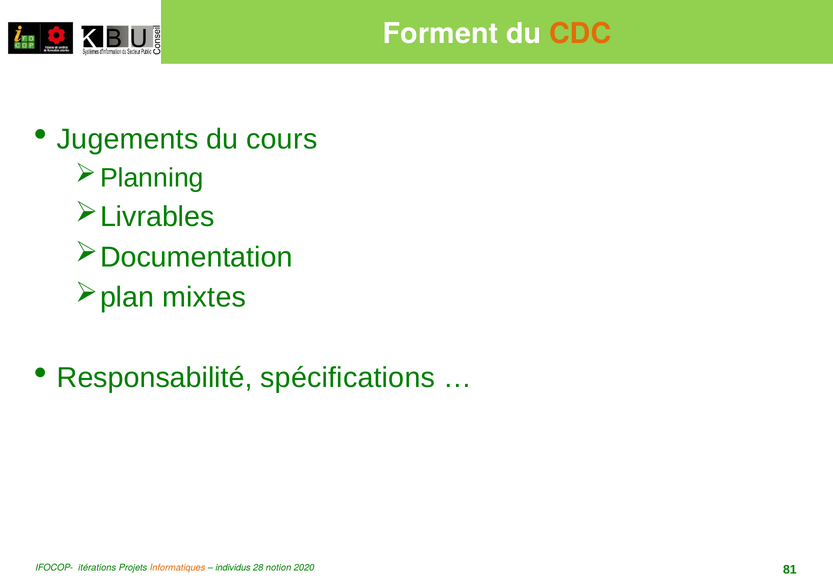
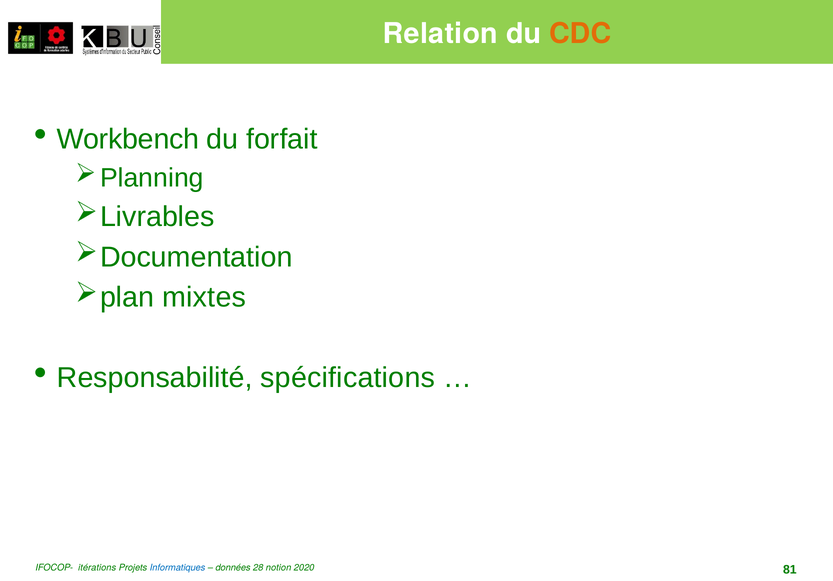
Forment: Forment -> Relation (440, 34)
Jugements: Jugements -> Workbench (128, 139)
cours: cours -> forfait (282, 139)
Informatiques colour: orange -> blue (178, 567)
individus: individus -> données (233, 567)
